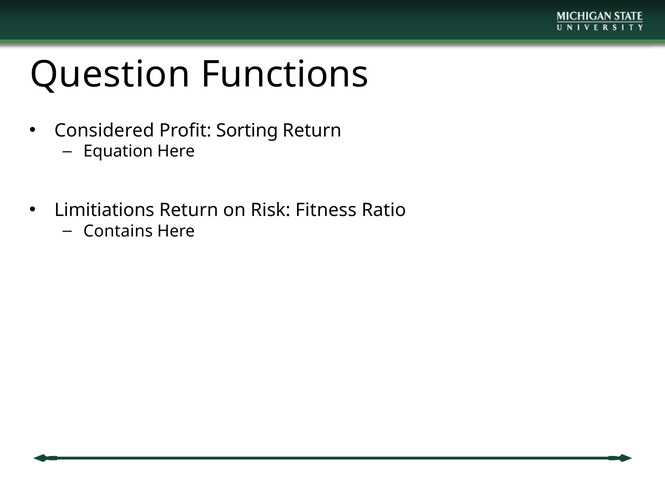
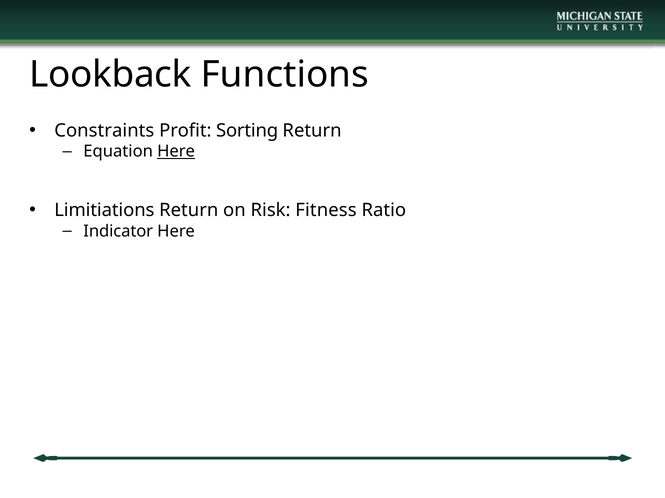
Question: Question -> Lookback (110, 75)
Considered: Considered -> Constraints (104, 131)
Here underline: none -> present (176, 152)
Contains: Contains -> Indicator (118, 232)
